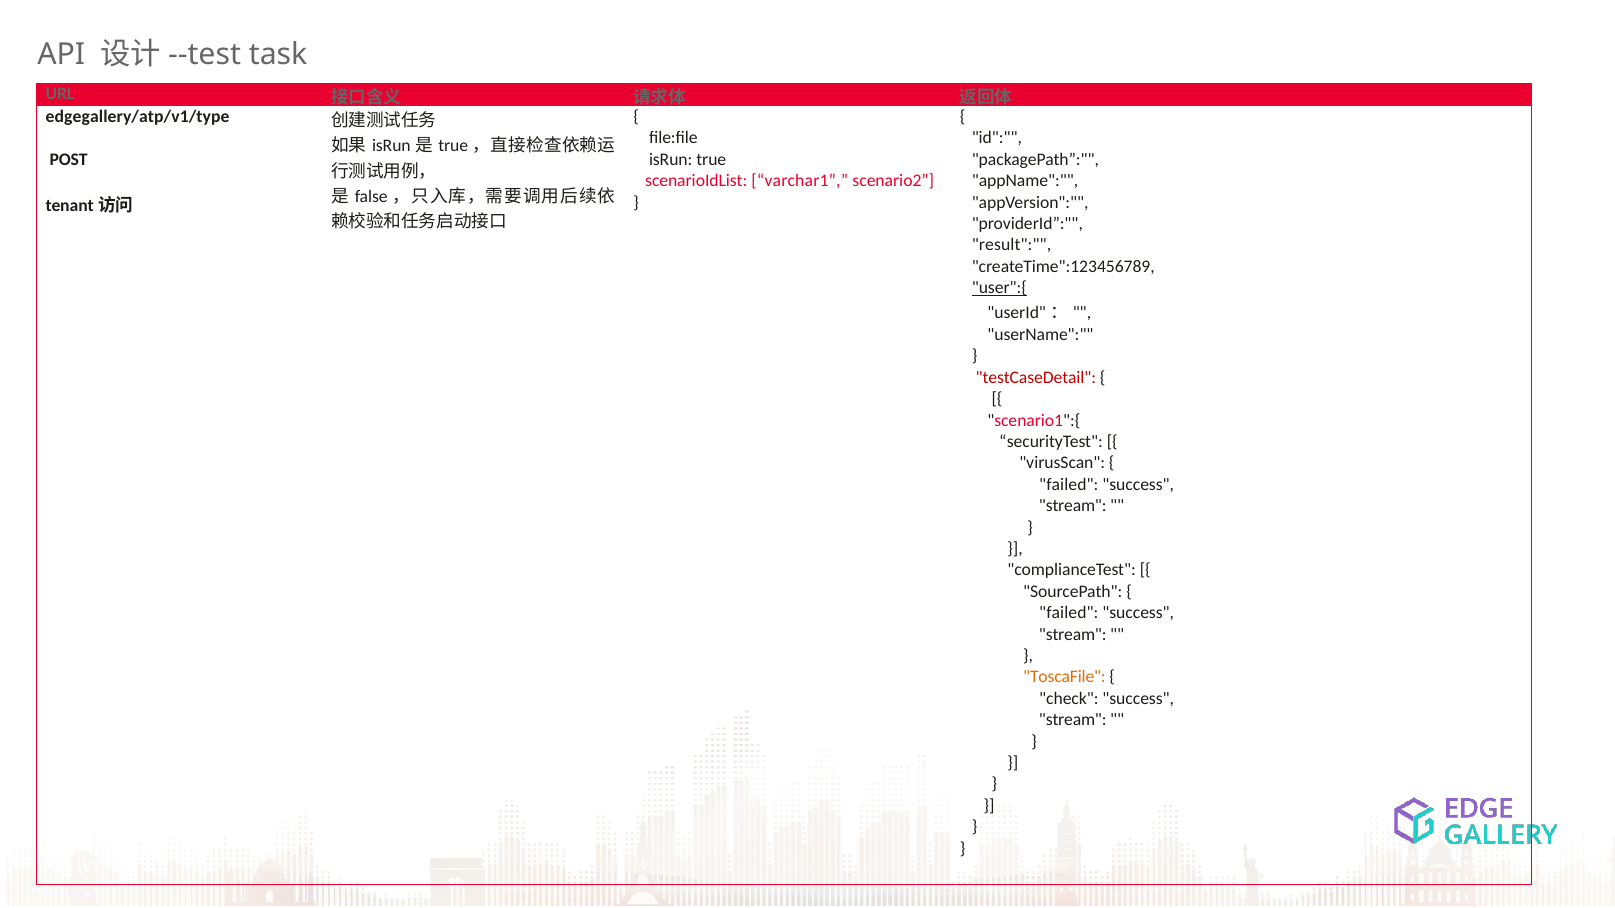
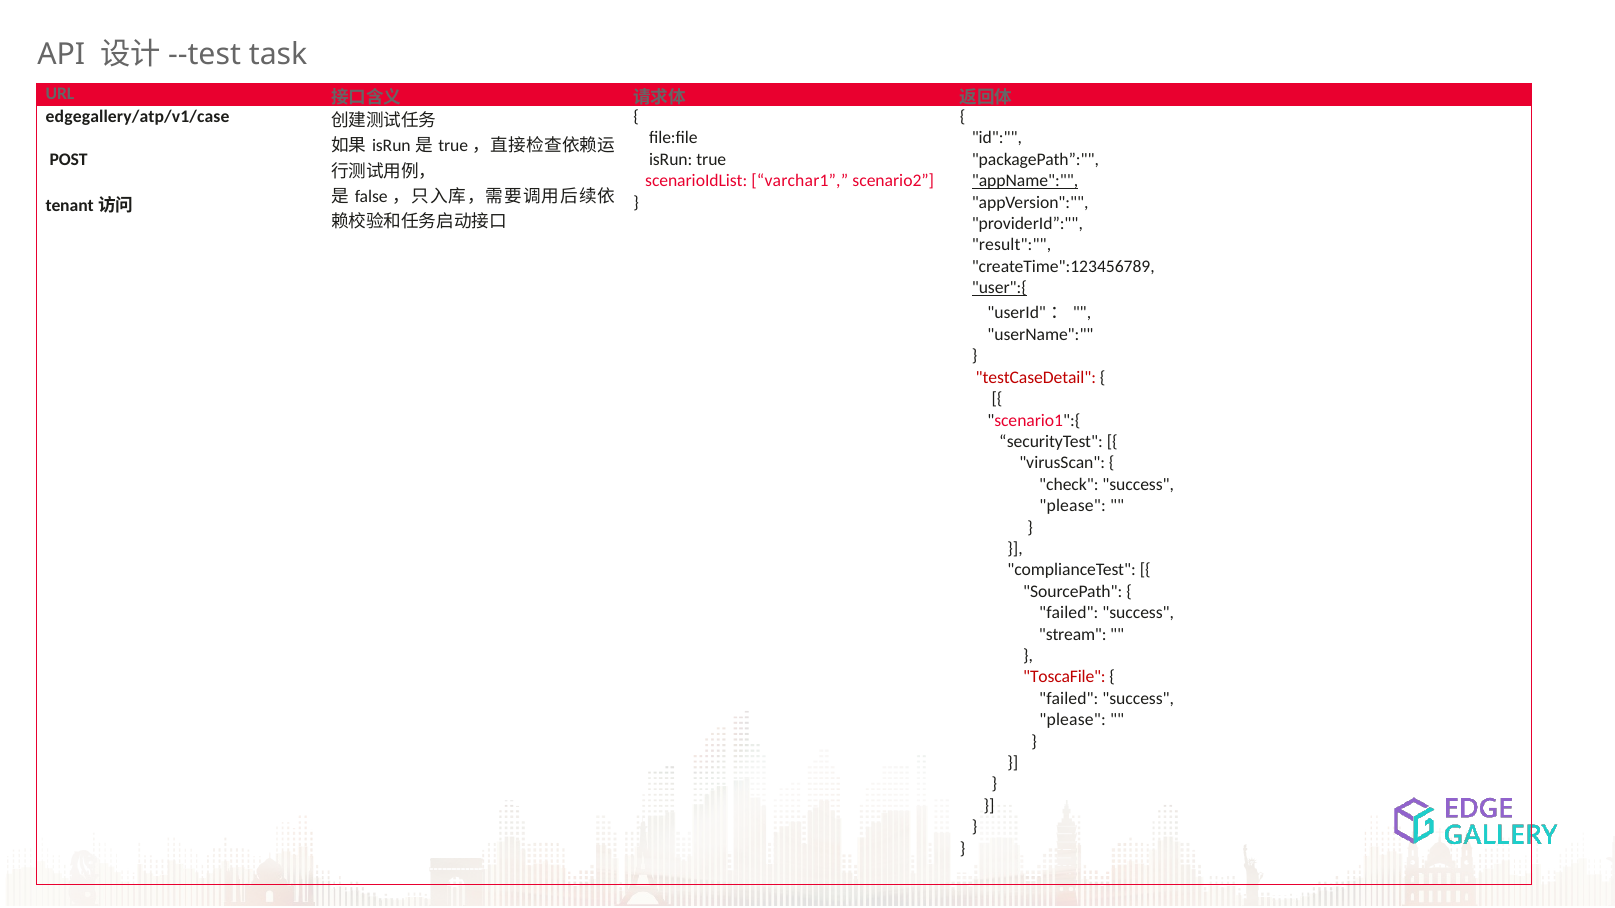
edgegallery/atp/v1/type: edgegallery/atp/v1/type -> edgegallery/atp/v1/case (138, 117)
appName underline: none -> present (1025, 181)
failed: failed -> check (1069, 485)
stream: stream -> please (1073, 506)
ToscaFile colour: orange -> red (1064, 677)
check: check -> failed (1069, 699)
stream: stream -> please (1073, 720)
